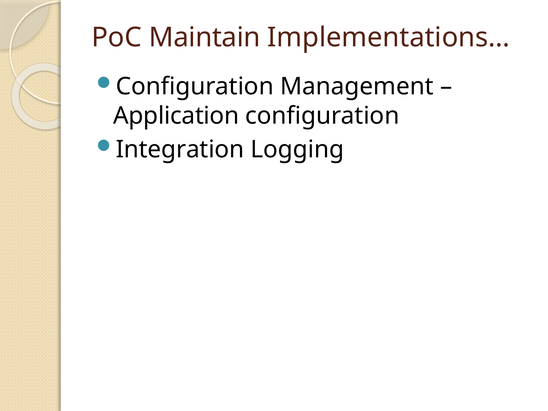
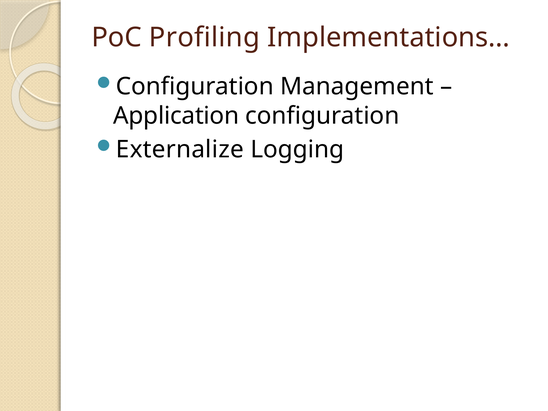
Maintain: Maintain -> Profiling (204, 37)
Integration: Integration -> Externalize (180, 149)
